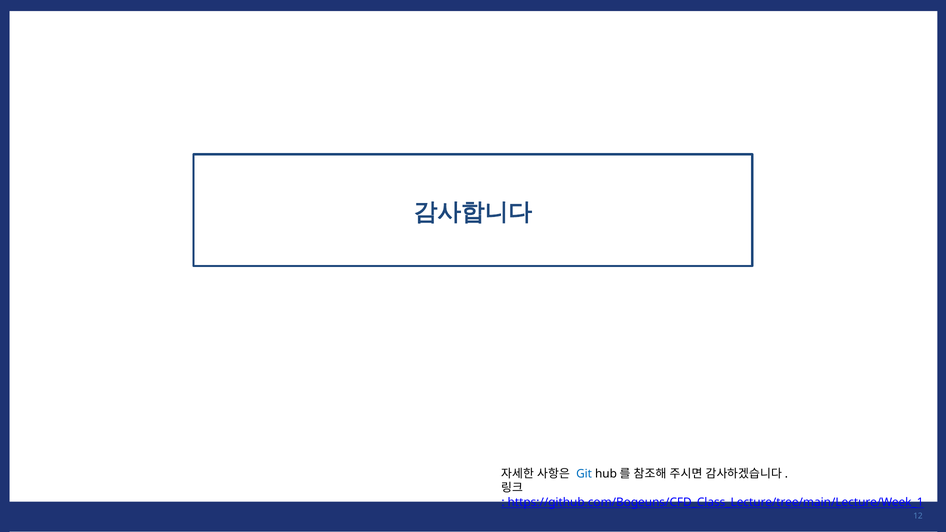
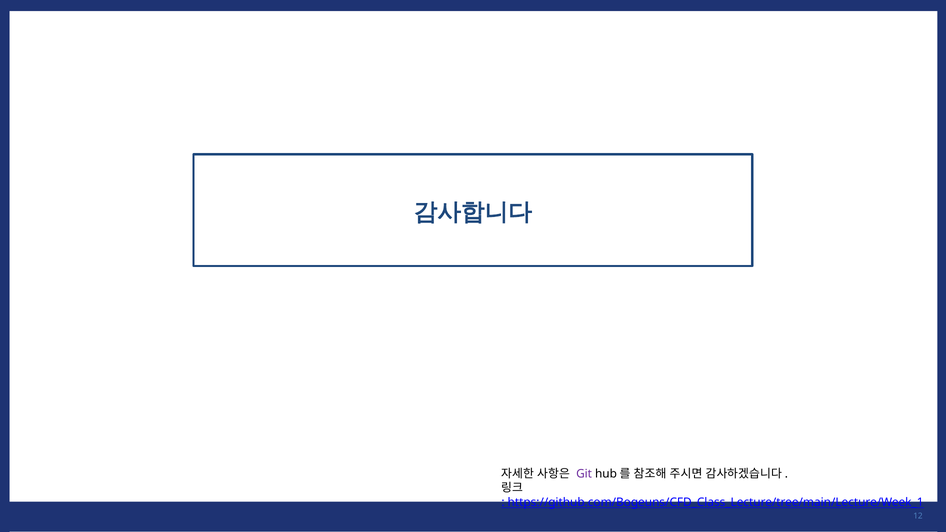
Git colour: blue -> purple (584, 474)
